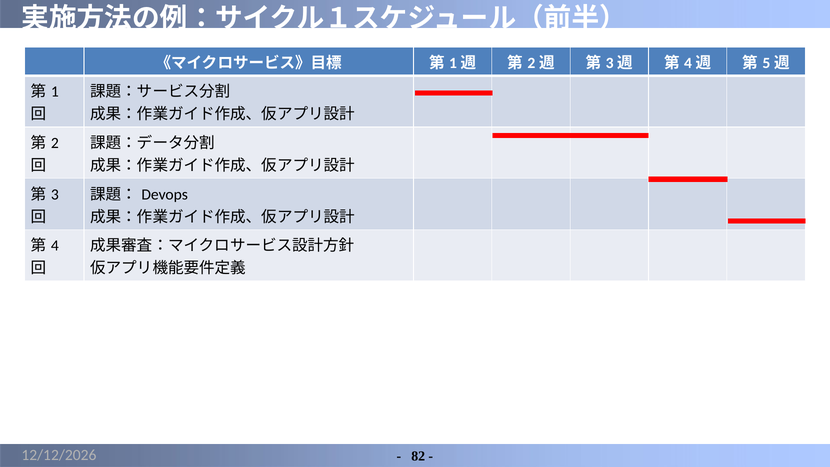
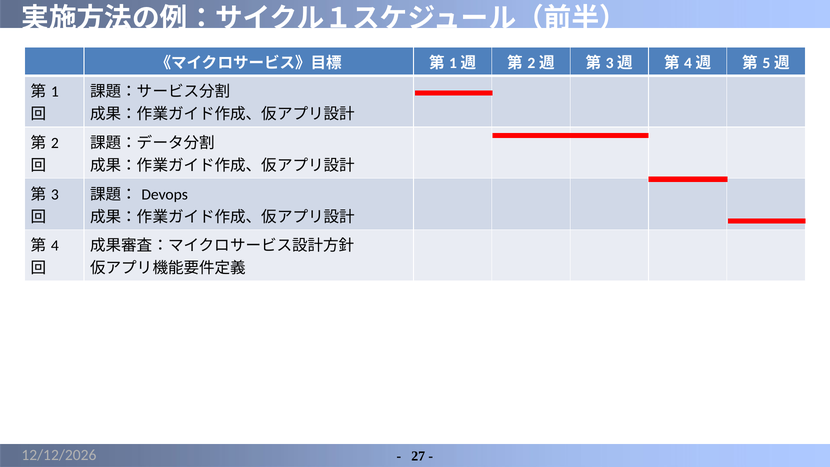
82: 82 -> 27 (418, 456)
